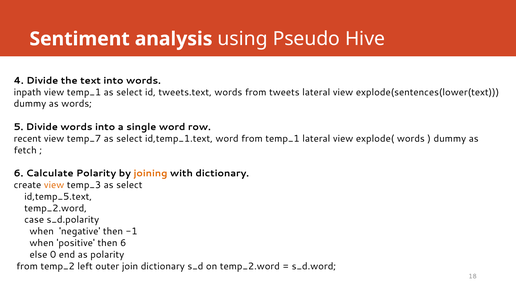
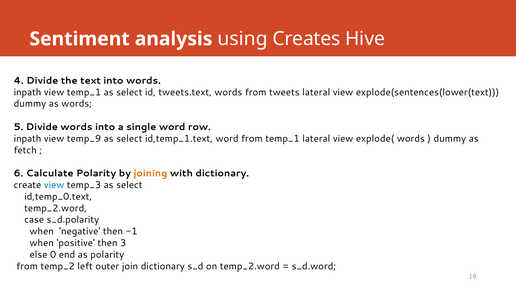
Pseudo: Pseudo -> Creates (306, 39)
recent: recent -> inpath (28, 139)
temp_7: temp_7 -> temp_9 (84, 139)
view colour: orange -> blue (54, 185)
id,temp_5.text: id,temp_5.text -> id,temp_0.text (58, 197)
then 6: 6 -> 3 (123, 243)
